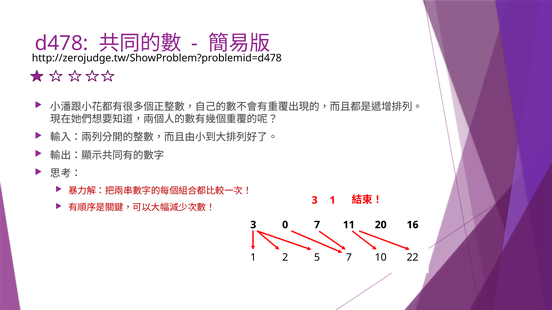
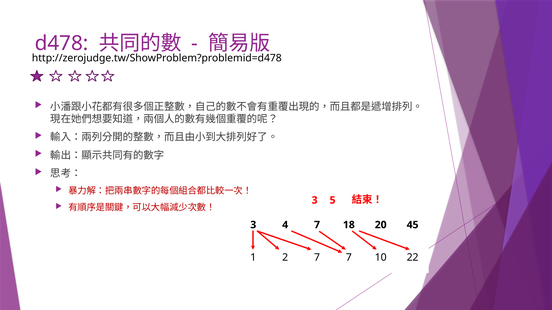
3 1: 1 -> 5 (333, 201)
0: 0 -> 4 (285, 225)
11: 11 -> 18 (349, 225)
16: 16 -> 45 (413, 225)
2 5: 5 -> 7 (317, 258)
